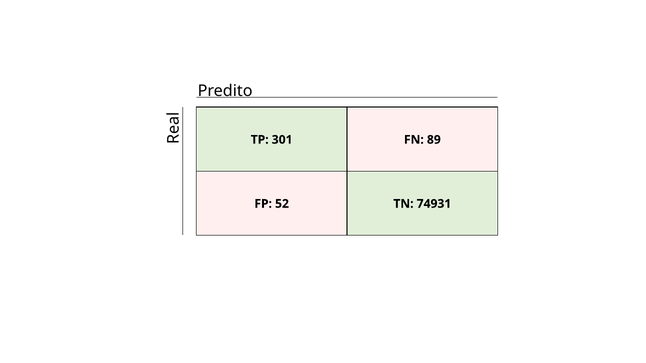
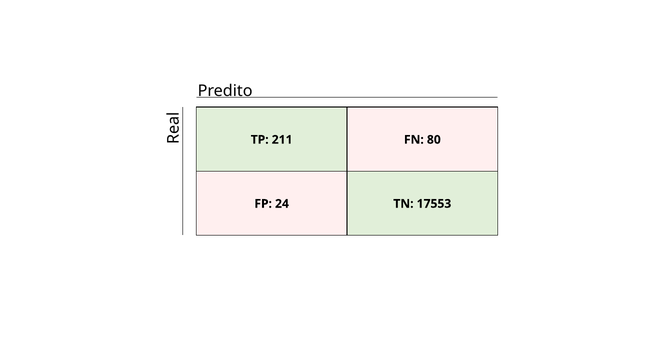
301: 301 -> 211 (282, 140)
89: 89 -> 80 (434, 140)
52: 52 -> 24 (282, 204)
74931: 74931 -> 17553 (434, 204)
